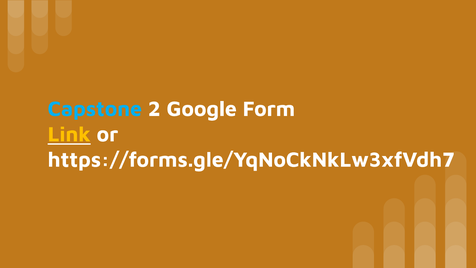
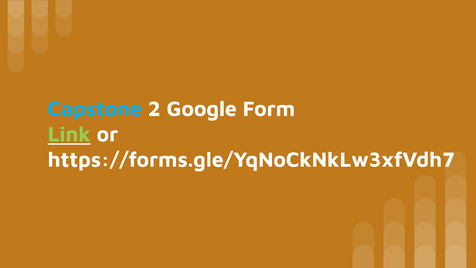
Link colour: yellow -> light green (69, 134)
